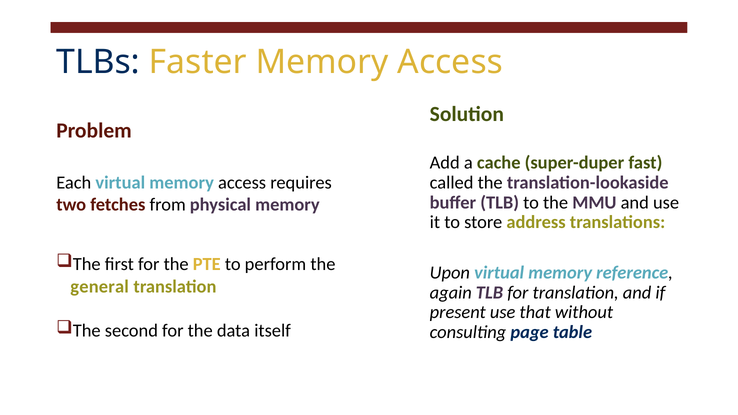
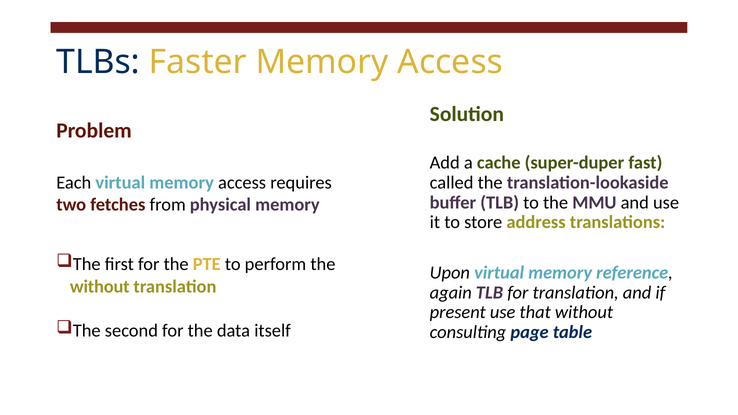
general: general -> without (100, 286)
